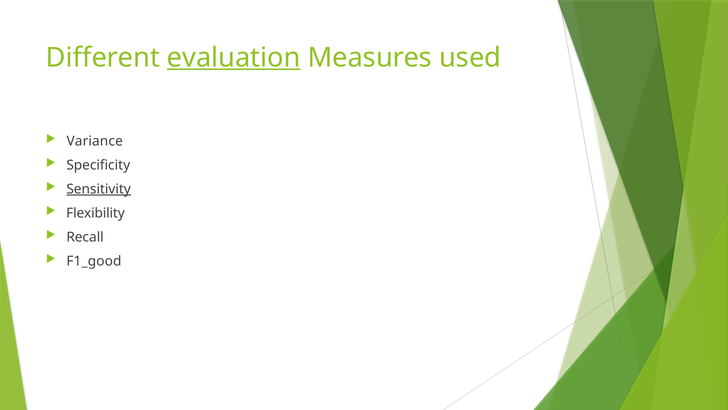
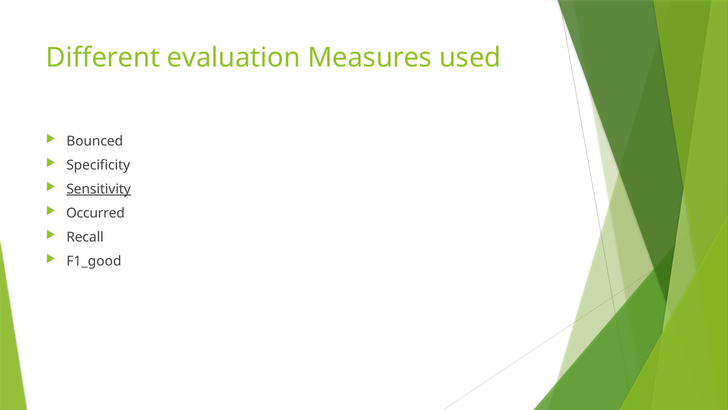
evaluation underline: present -> none (234, 57)
Variance: Variance -> Bounced (95, 141)
Flexibility: Flexibility -> Occurred (95, 213)
